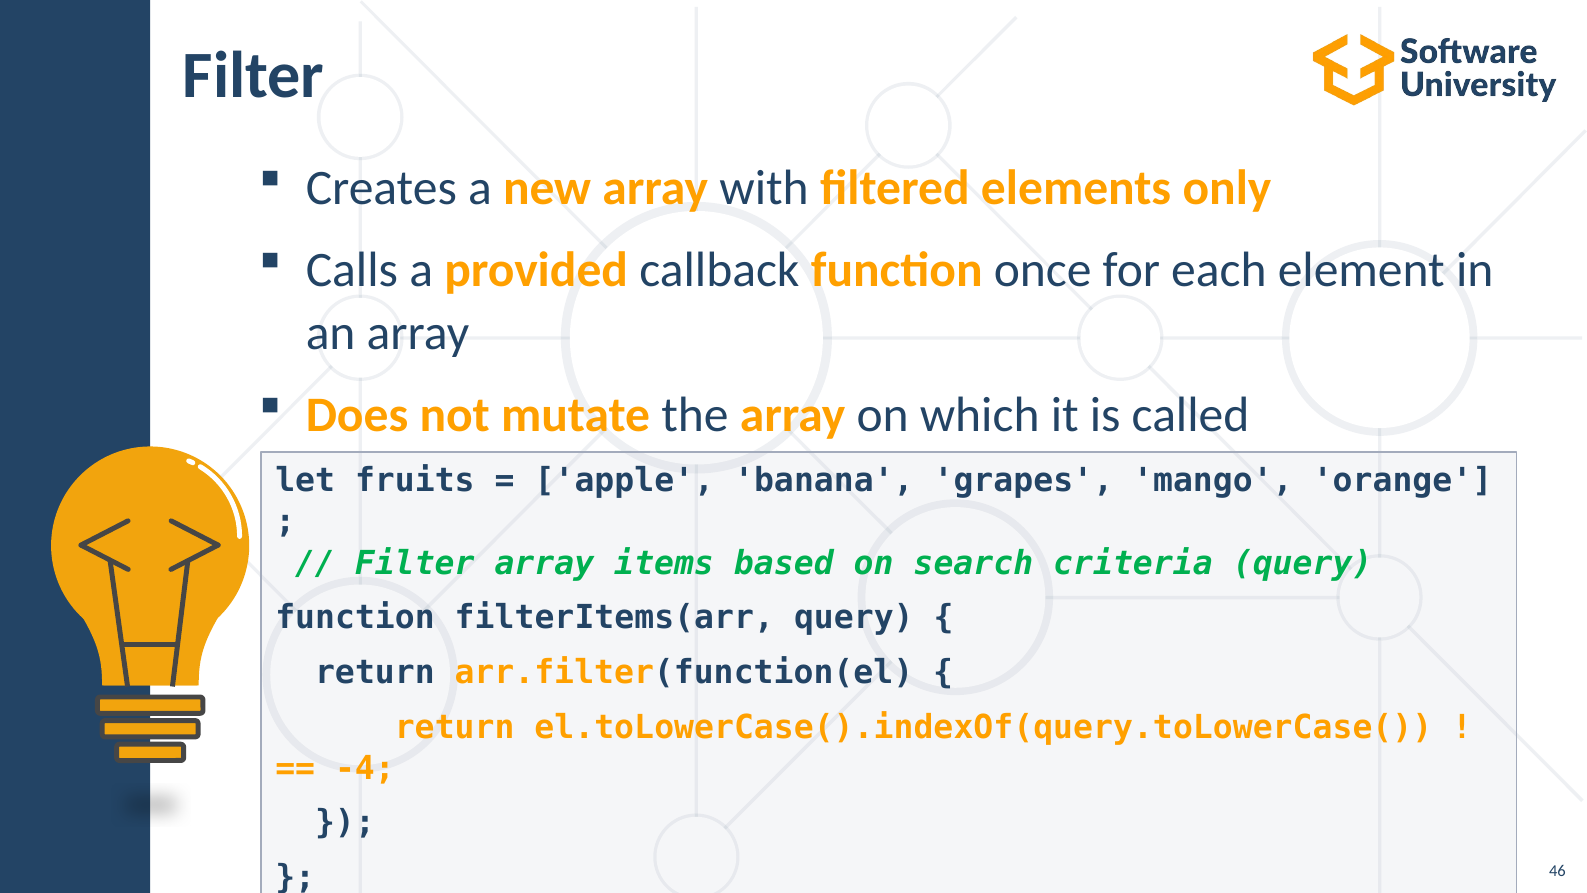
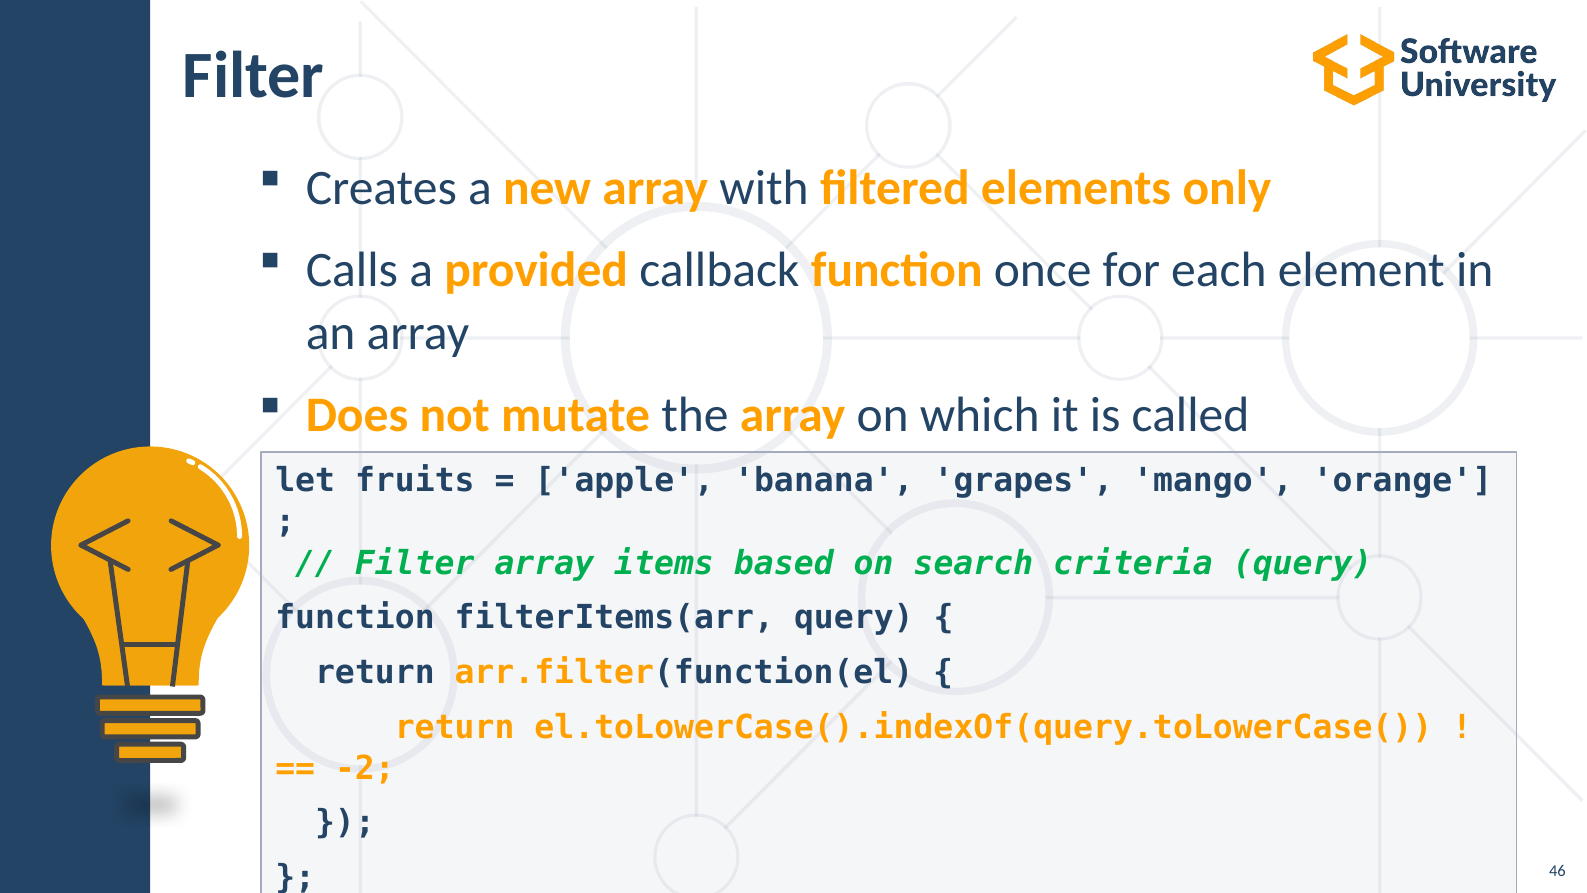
-4: -4 -> -2 (365, 768)
